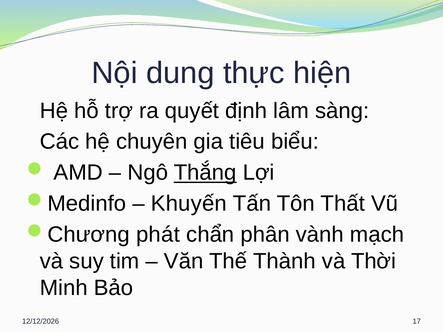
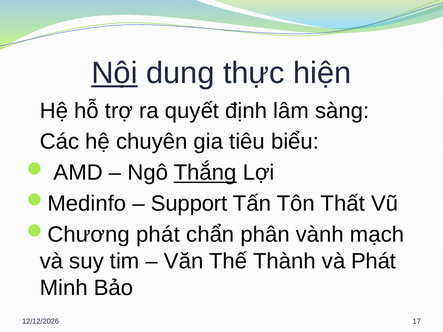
Nội underline: none -> present (114, 73)
Khuyến: Khuyến -> Support (189, 204)
và Thời: Thời -> Phát (374, 261)
